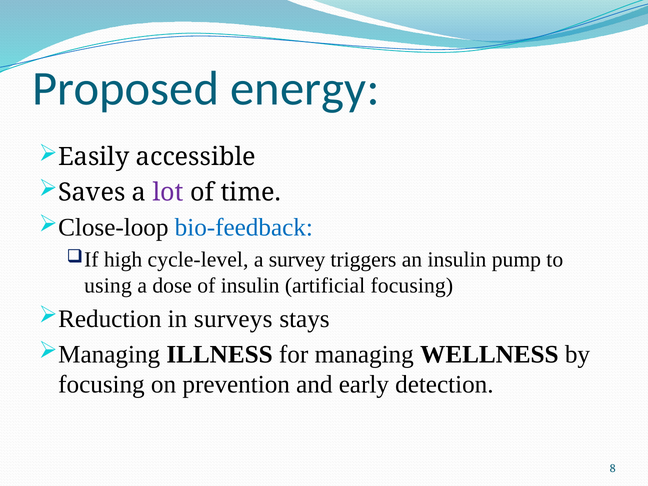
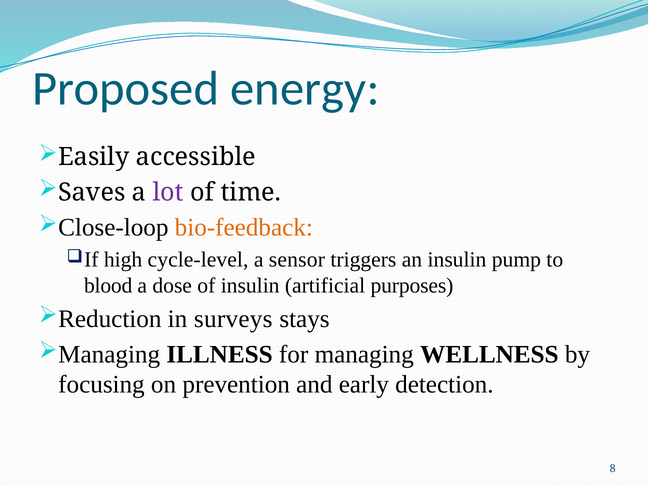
bio-feedback colour: blue -> orange (244, 228)
survey: survey -> sensor (297, 260)
using: using -> blood (108, 286)
artificial focusing: focusing -> purposes (412, 286)
